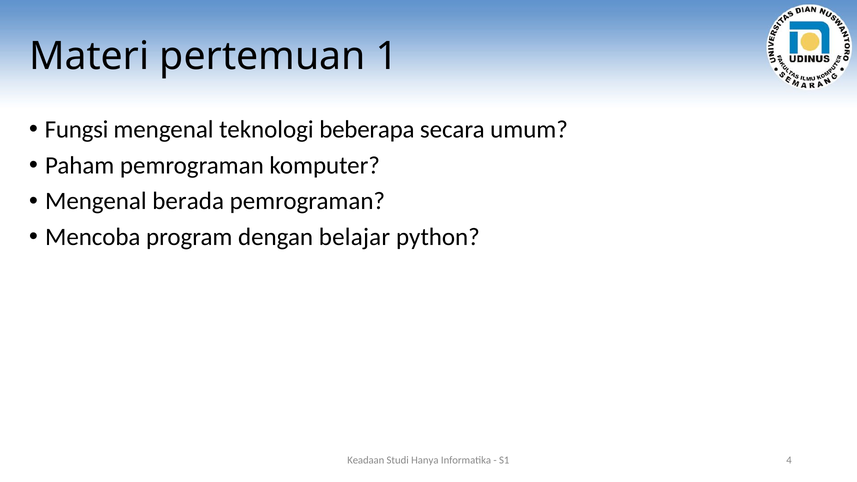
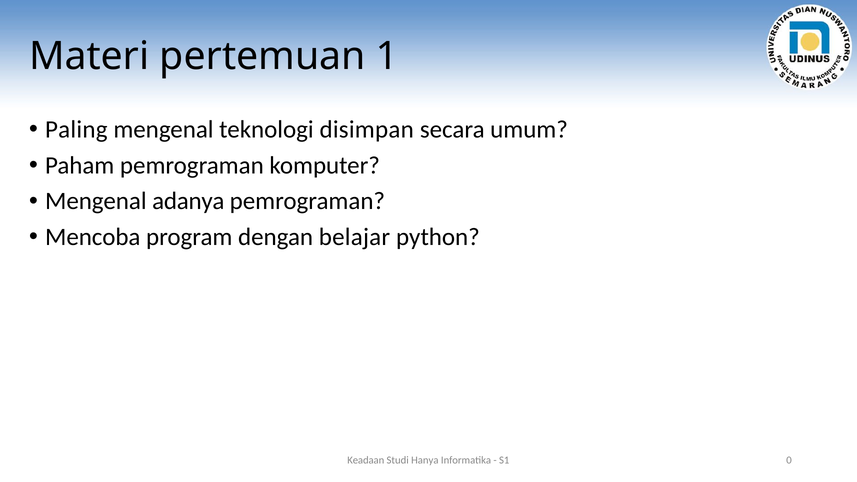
Fungsi: Fungsi -> Paling (76, 129)
beberapa: beberapa -> disimpan (367, 129)
berada: berada -> adanya (188, 201)
4: 4 -> 0 (789, 460)
